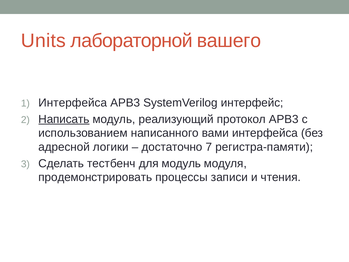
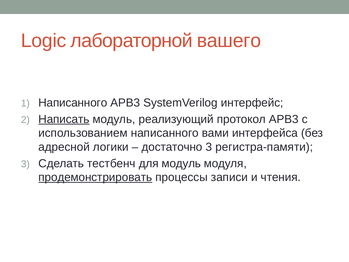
Units: Units -> Logic (44, 41)
1 Интерфейса: Интерфейса -> Написанного (73, 103)
достаточно 7: 7 -> 3 (209, 147)
продемонстрировать underline: none -> present (95, 177)
